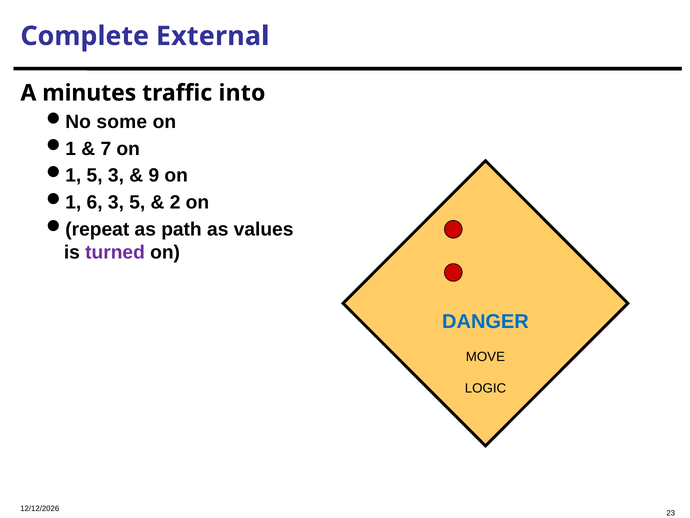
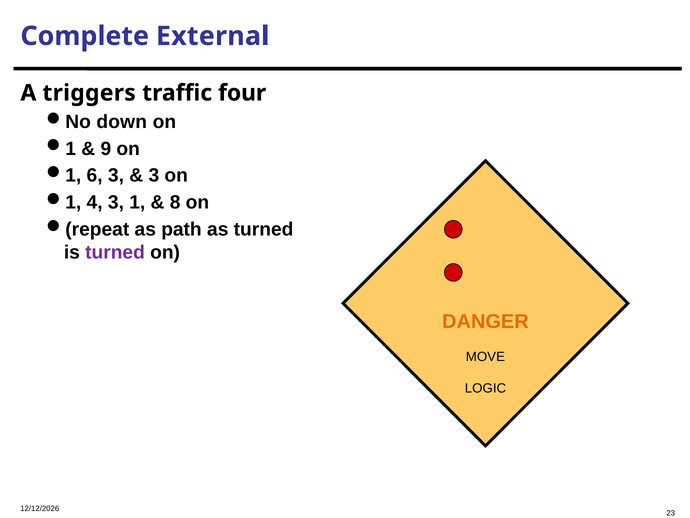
minutes: minutes -> triggers (89, 93)
into: into -> four (242, 93)
some: some -> down (122, 122)
7: 7 -> 9 (106, 149)
5: 5 -> 6 (95, 175)
9: 9 -> 3 (154, 175)
6: 6 -> 4 (95, 202)
3 5: 5 -> 1 (137, 202)
2: 2 -> 8 (175, 202)
as values: values -> turned (264, 229)
DANGER colour: blue -> orange (485, 321)
